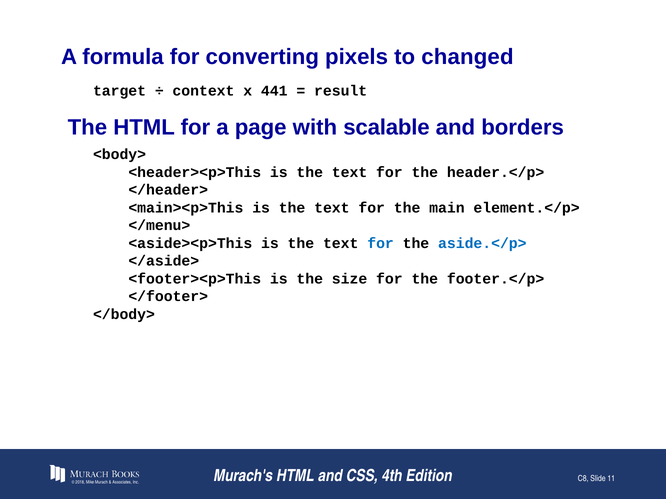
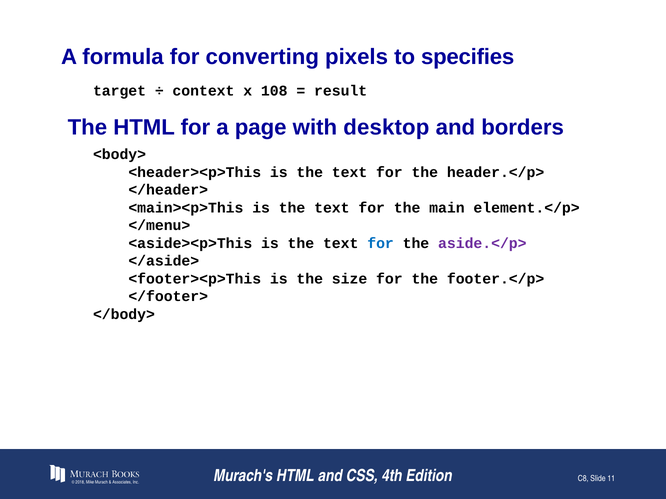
changed: changed -> specifies (468, 57)
441: 441 -> 108 (274, 91)
scalable: scalable -> desktop (386, 128)
aside.</p> colour: blue -> purple (482, 244)
